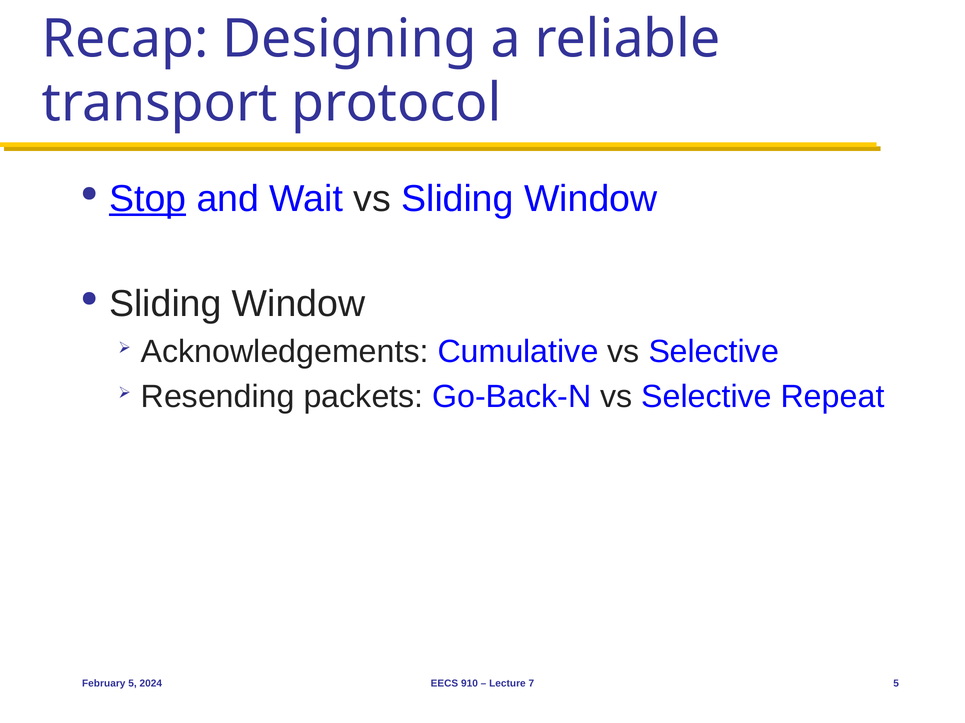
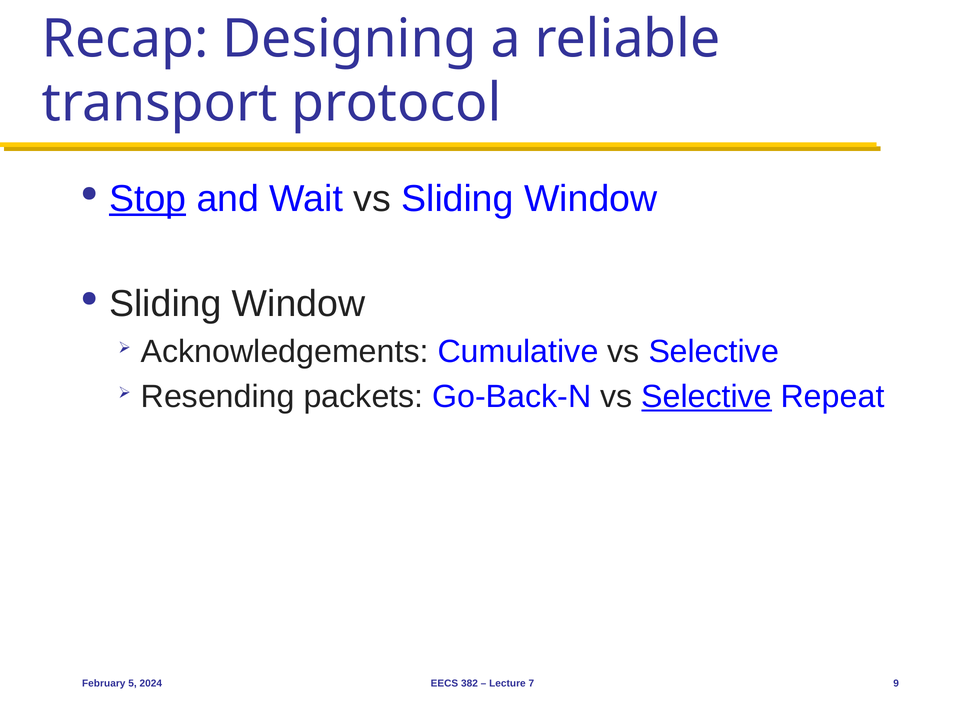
Selective underline: none -> present (707, 397)
910: 910 -> 382 (469, 684)
7 5: 5 -> 9 (896, 684)
